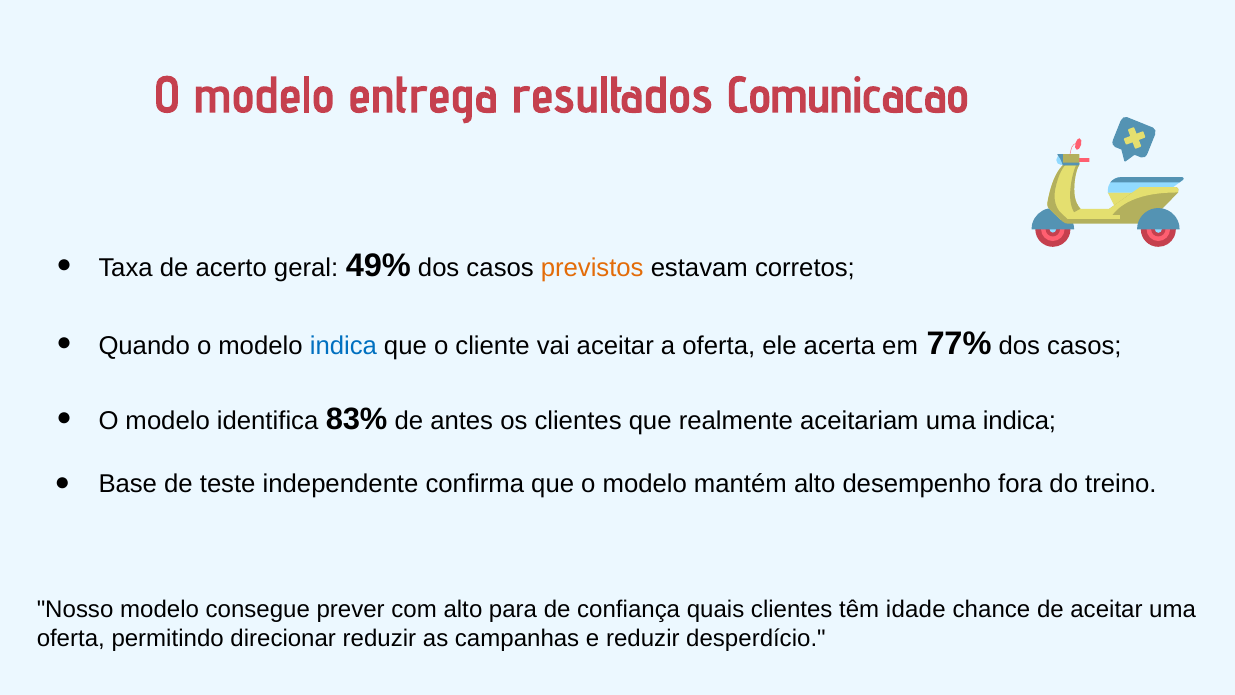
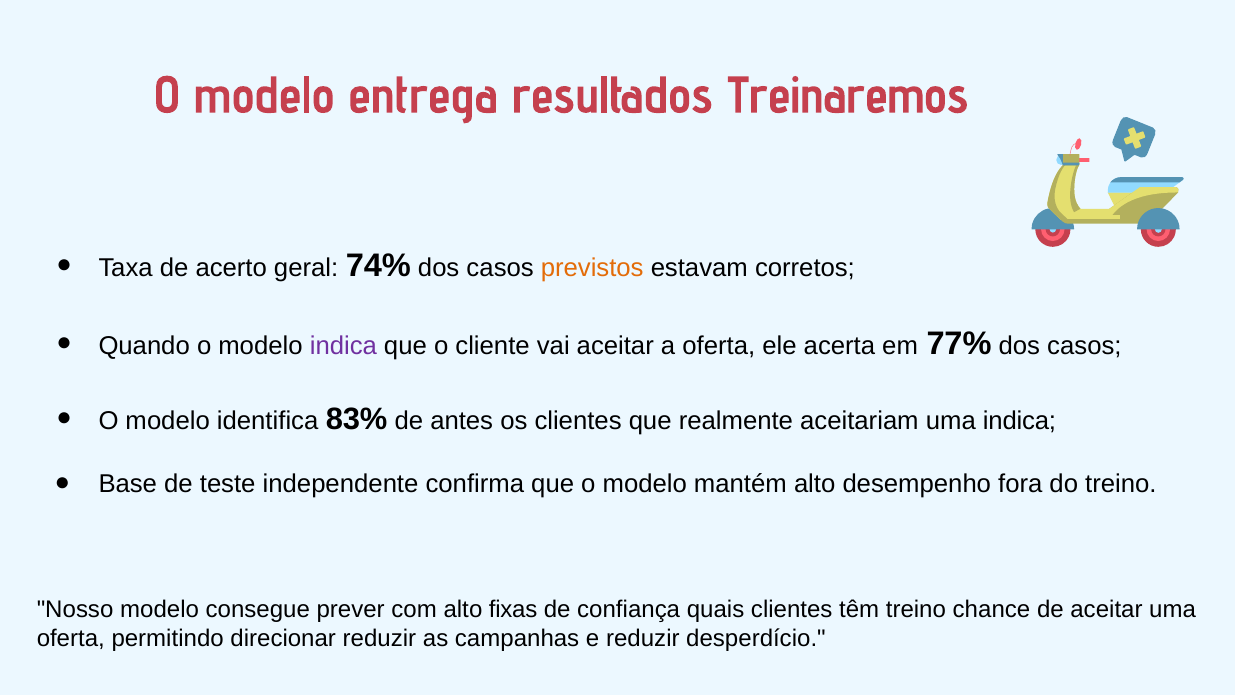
Comunicacao: Comunicacao -> Treinaremos (848, 95)
49%: 49% -> 74% (378, 266)
indica colour: blue -> purple (343, 346)
para: para -> fixas (513, 609)
têm idade: idade -> treino (916, 609)
